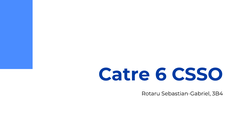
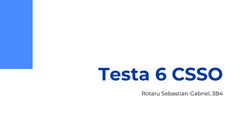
Catre: Catre -> Testa (124, 74)
